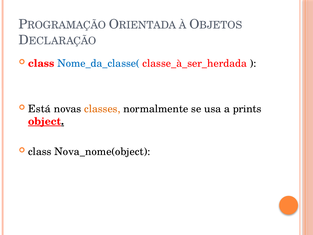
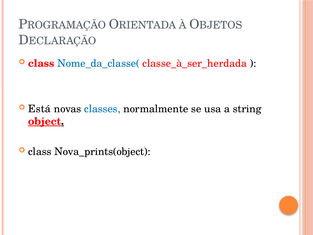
classes colour: orange -> blue (102, 109)
prints: prints -> string (247, 109)
Nova_nome(object: Nova_nome(object -> Nova_prints(object (102, 151)
